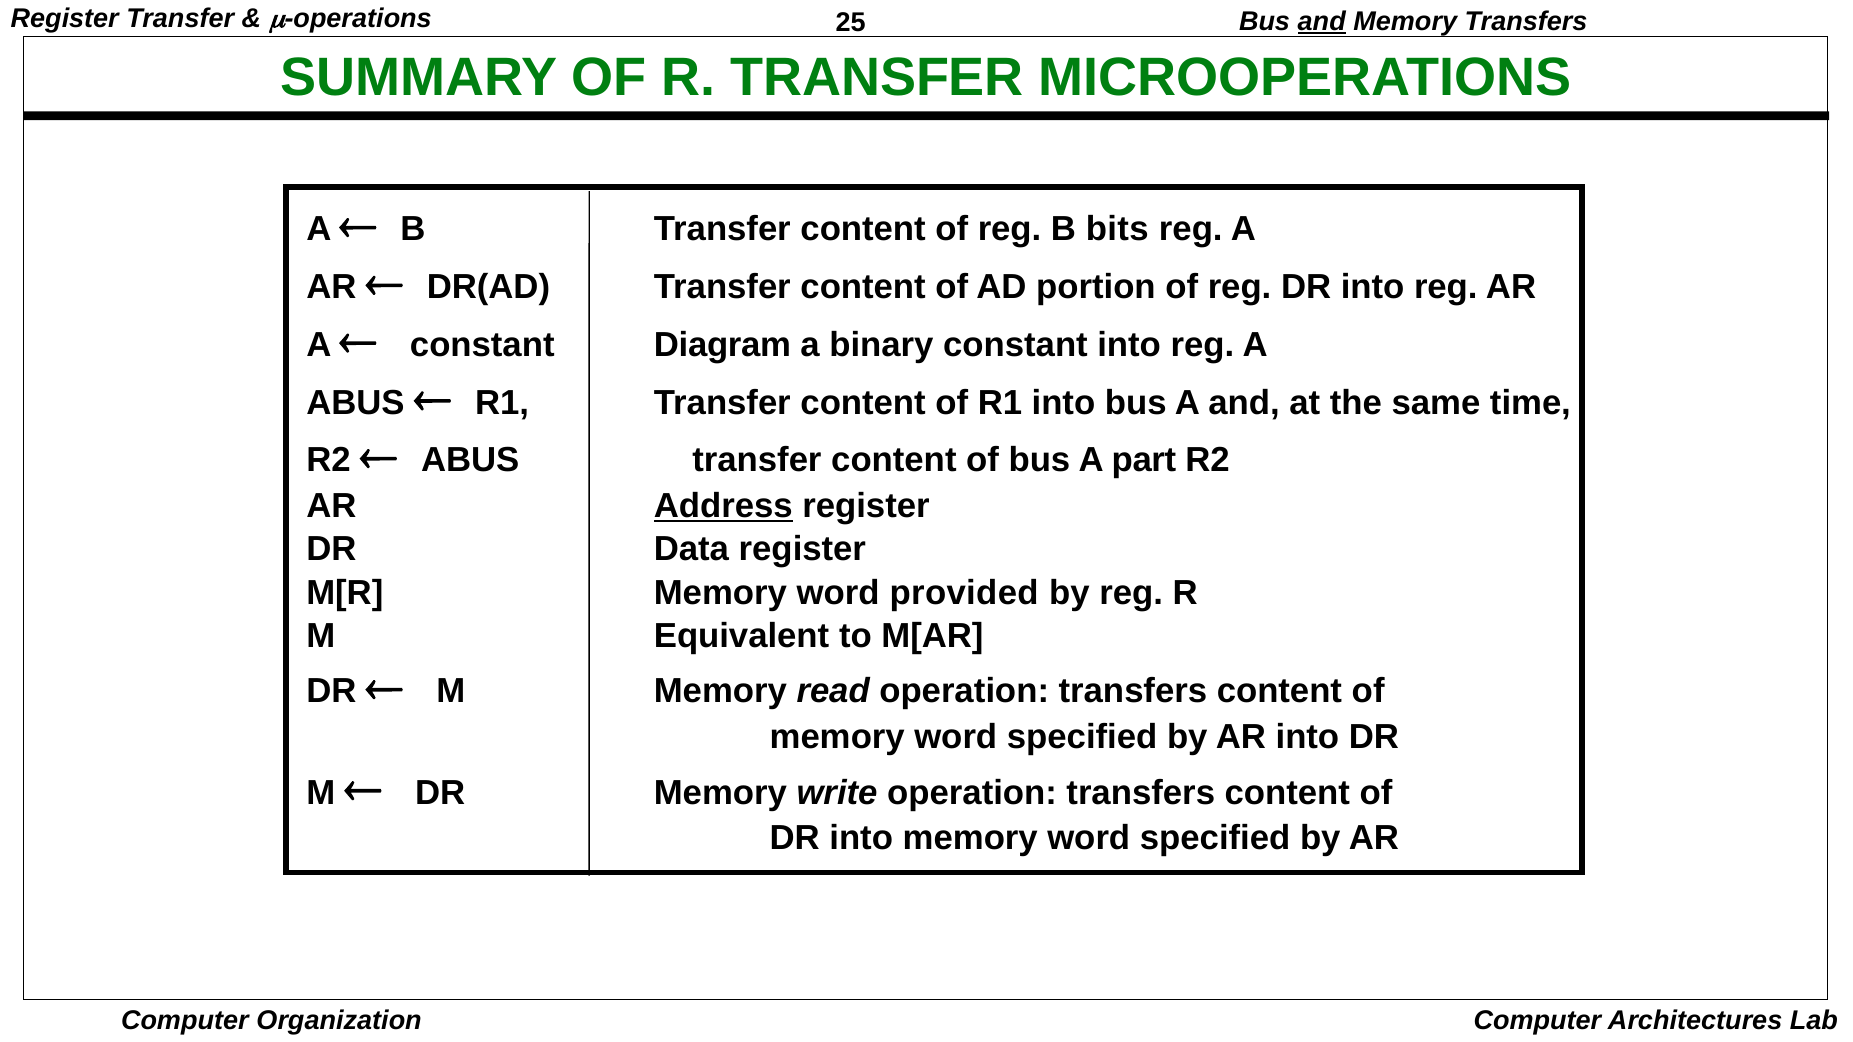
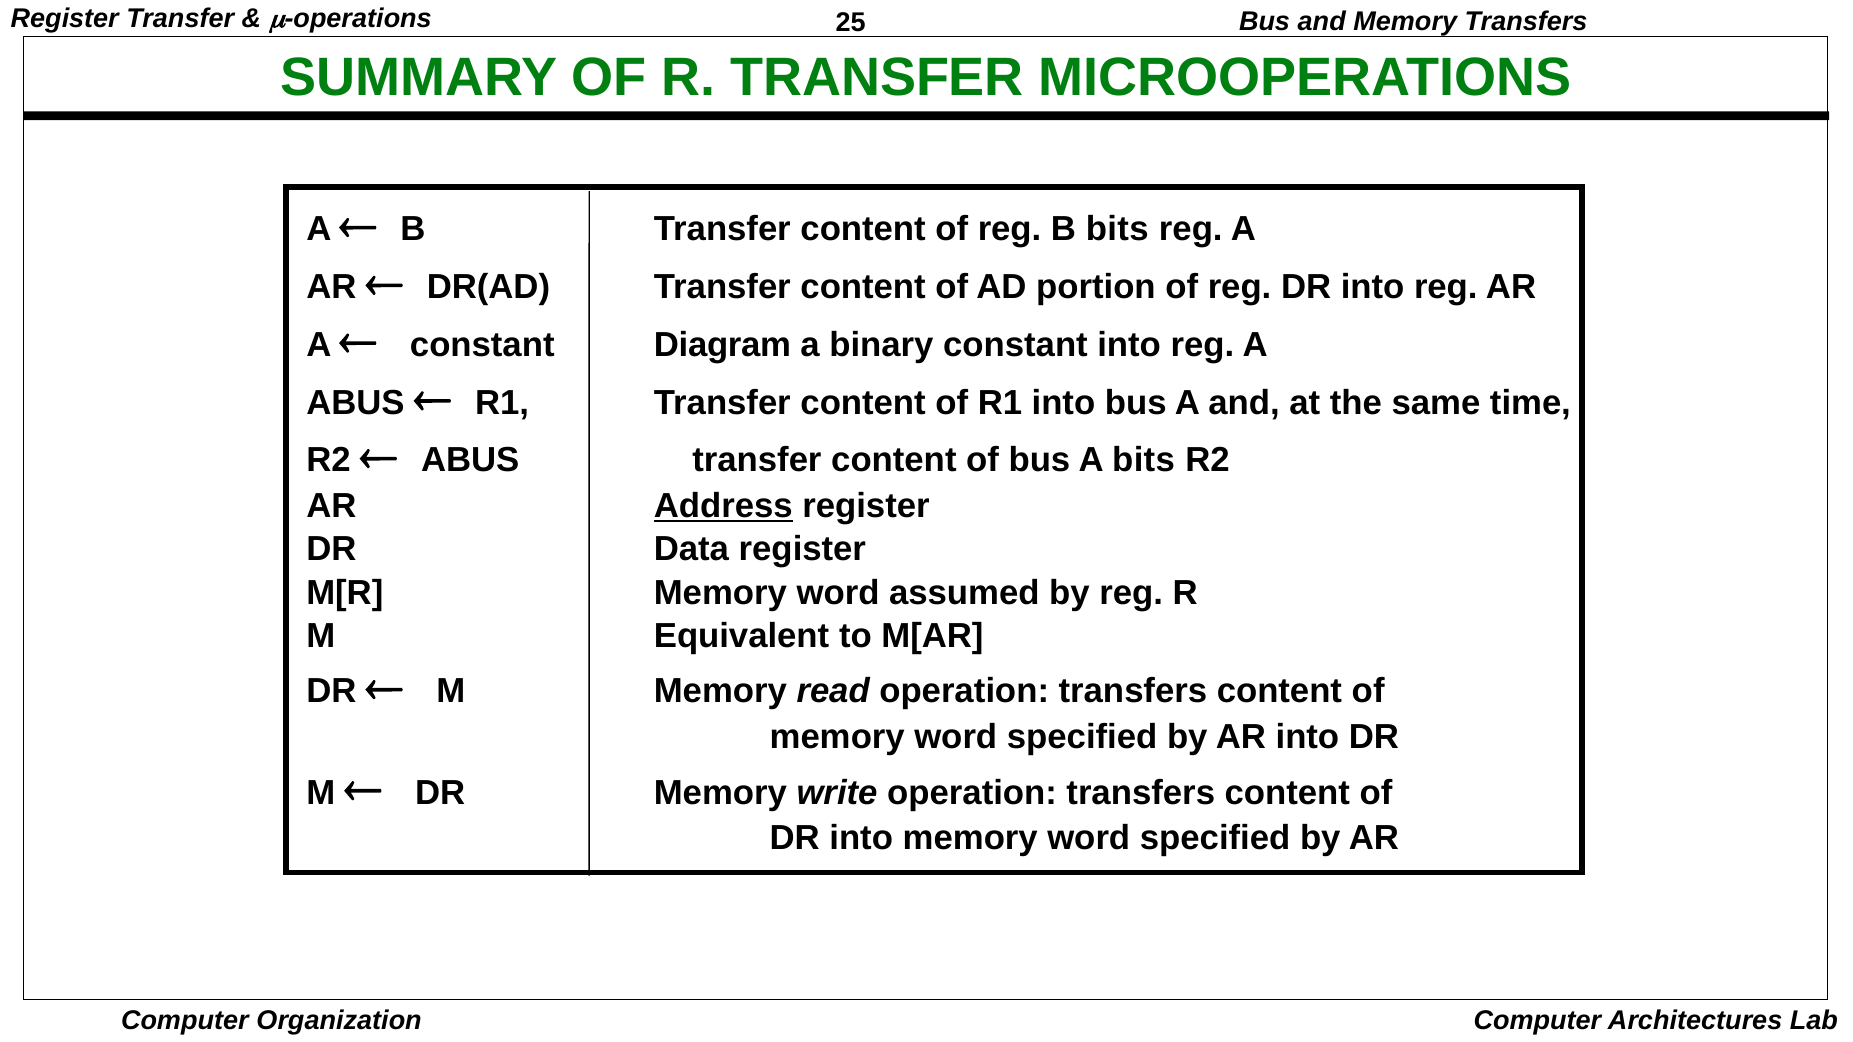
and underline: present -> none (1322, 21)
A part: part -> bits (1144, 461)
provided: provided -> assumed (964, 593)
